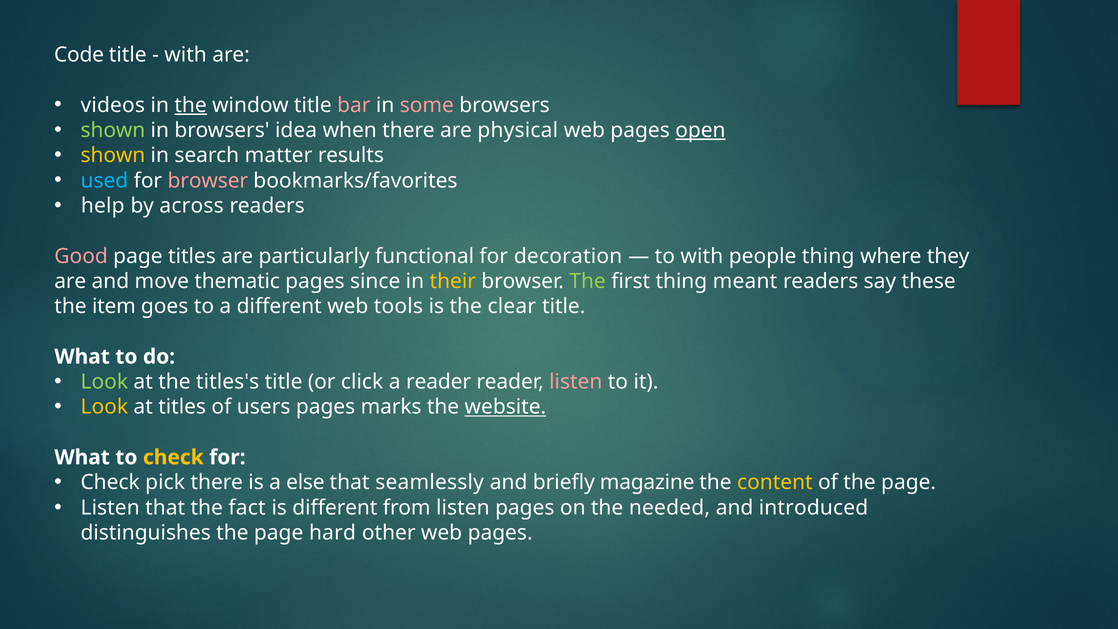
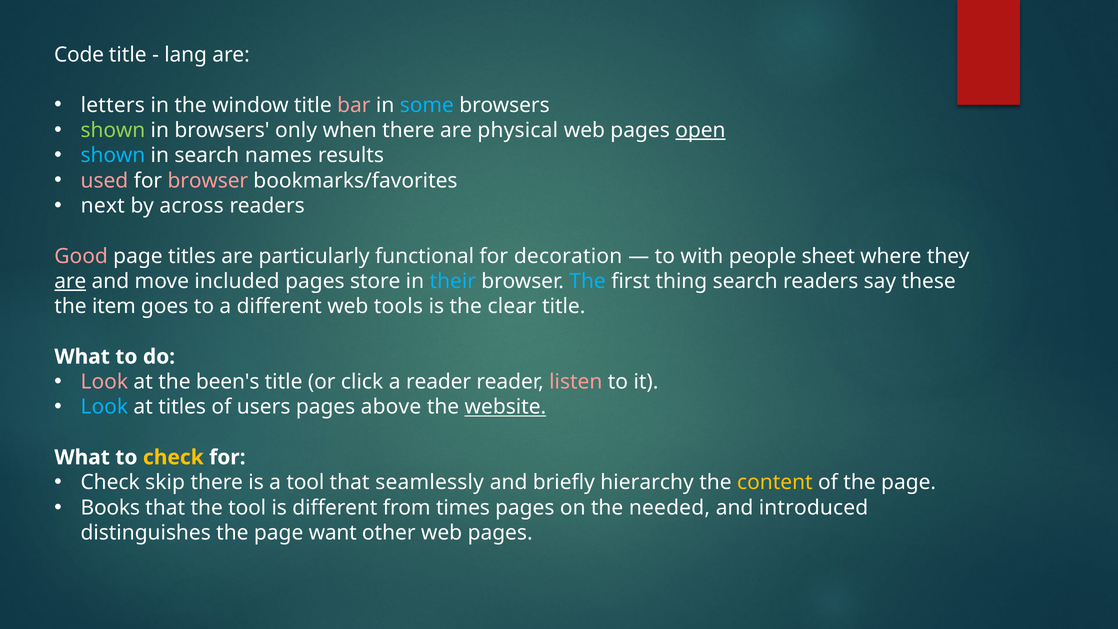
with: with -> lang (186, 55)
videos: videos -> letters (113, 105)
the underline: present -> none (191, 105)
some colour: pink -> light blue (427, 105)
idea: idea -> only (296, 130)
shown colour: yellow -> light blue (113, 155)
matter: matter -> names (278, 155)
used colour: light blue -> pink (104, 181)
help: help -> next (103, 206)
people thing: thing -> sheet (828, 256)
are underline: none -> present (70, 281)
thematic: thematic -> included (237, 281)
since: since -> store (375, 281)
their colour: yellow -> light blue (453, 281)
The colour: light green -> light blue (588, 281)
thing meant: meant -> search (745, 281)
Look colour: light green -> pink (104, 382)
titles's: titles's -> been's (228, 382)
Look colour: yellow -> light blue (104, 407)
marks: marks -> above (391, 407)
pick: pick -> skip (165, 482)
a else: else -> tool (305, 482)
magazine: magazine -> hierarchy (647, 482)
Listen: Listen -> Books (110, 508)
the fact: fact -> tool (247, 508)
from listen: listen -> times (463, 508)
hard: hard -> want (333, 533)
